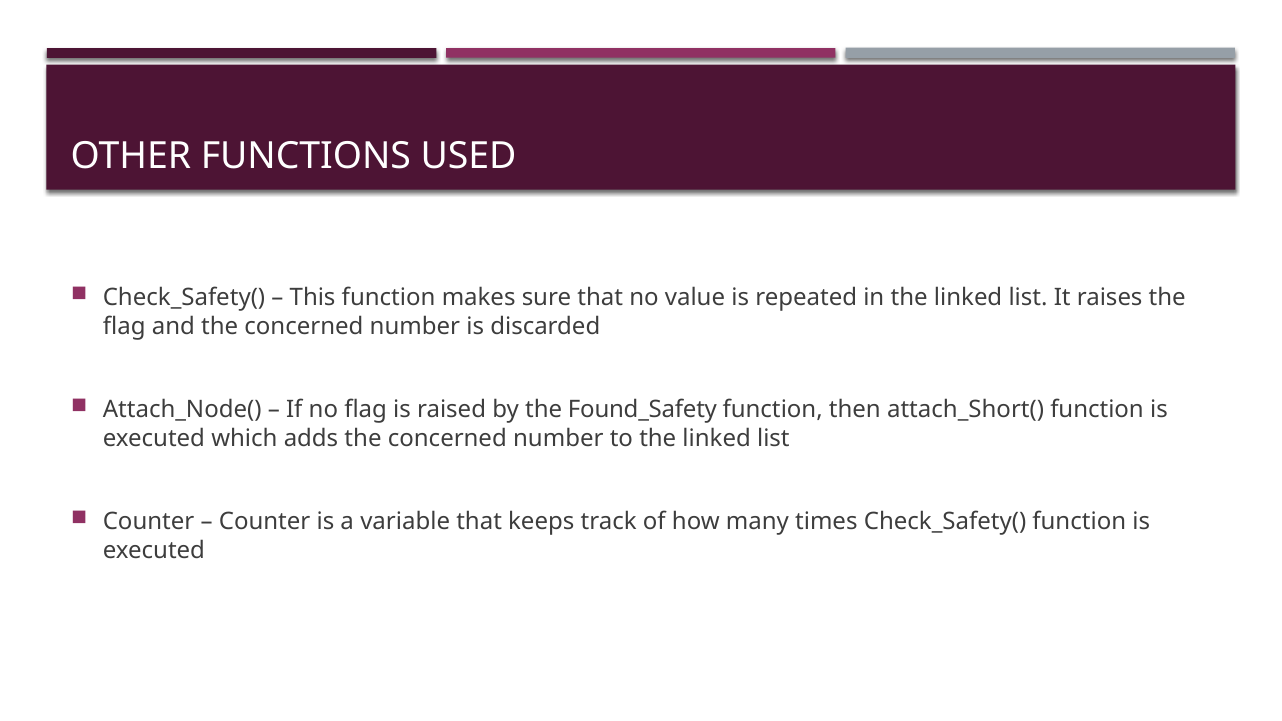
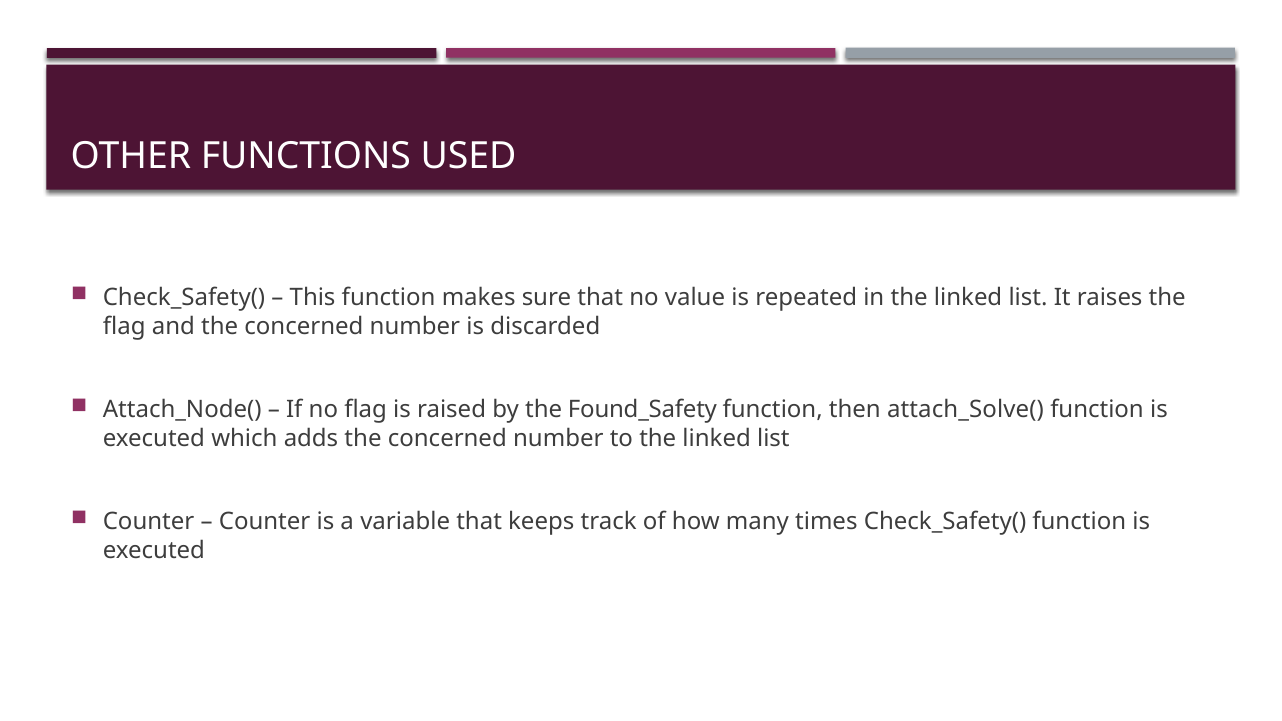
attach_Short(: attach_Short( -> attach_Solve( (965, 410)
